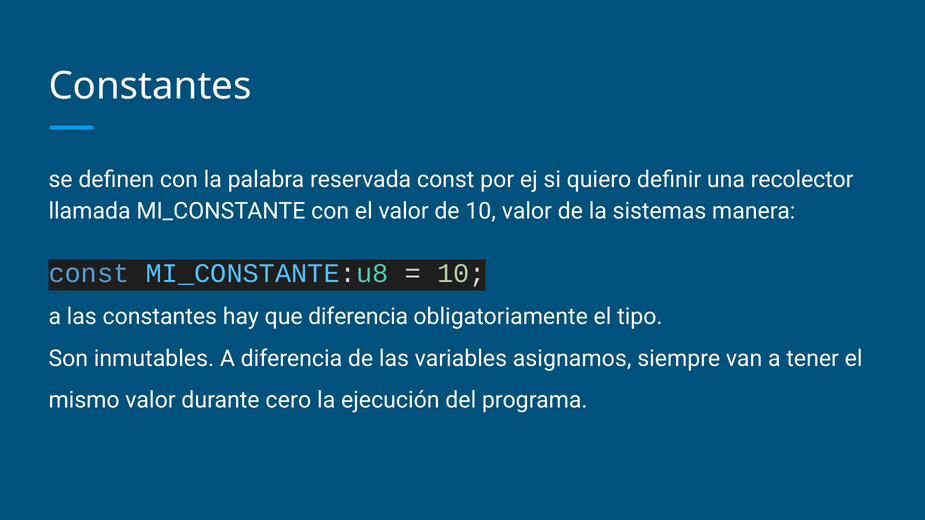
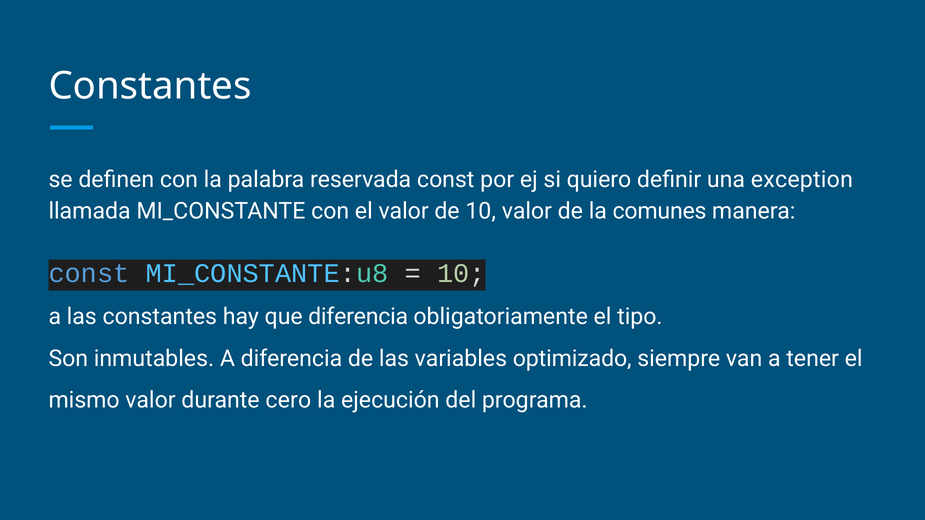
recolector: recolector -> exception (802, 180)
sistemas: sistemas -> comunes (660, 211)
asignamos: asignamos -> optimizado (572, 359)
